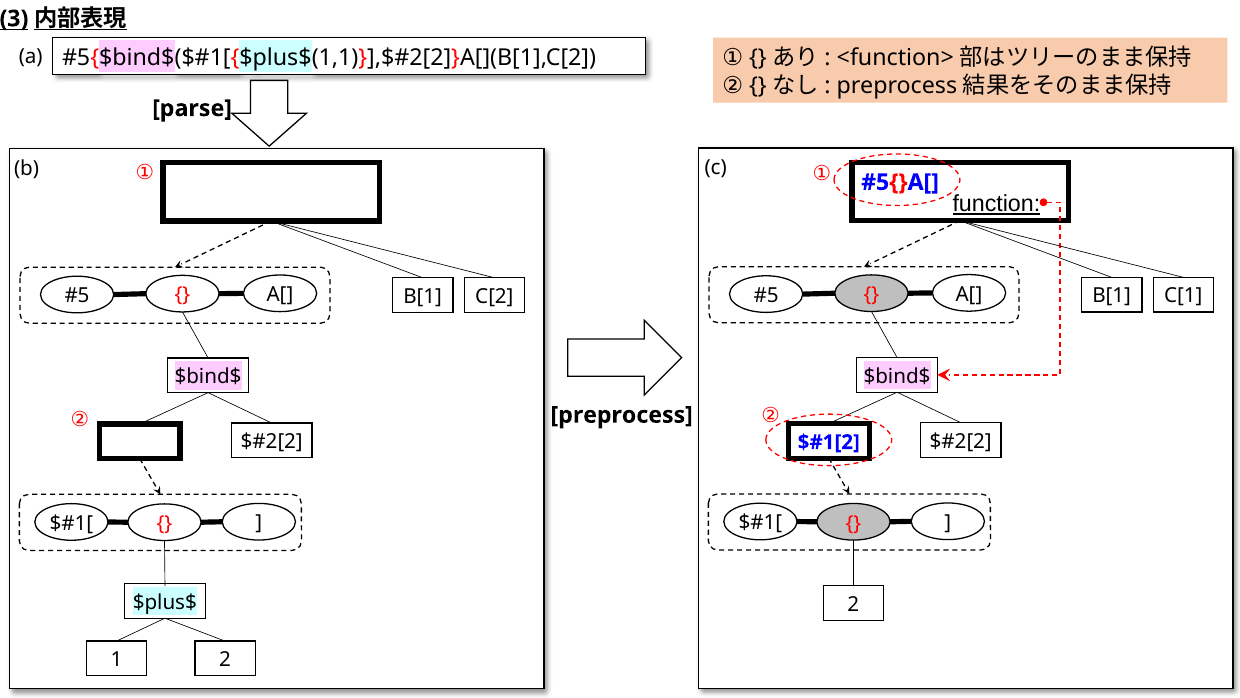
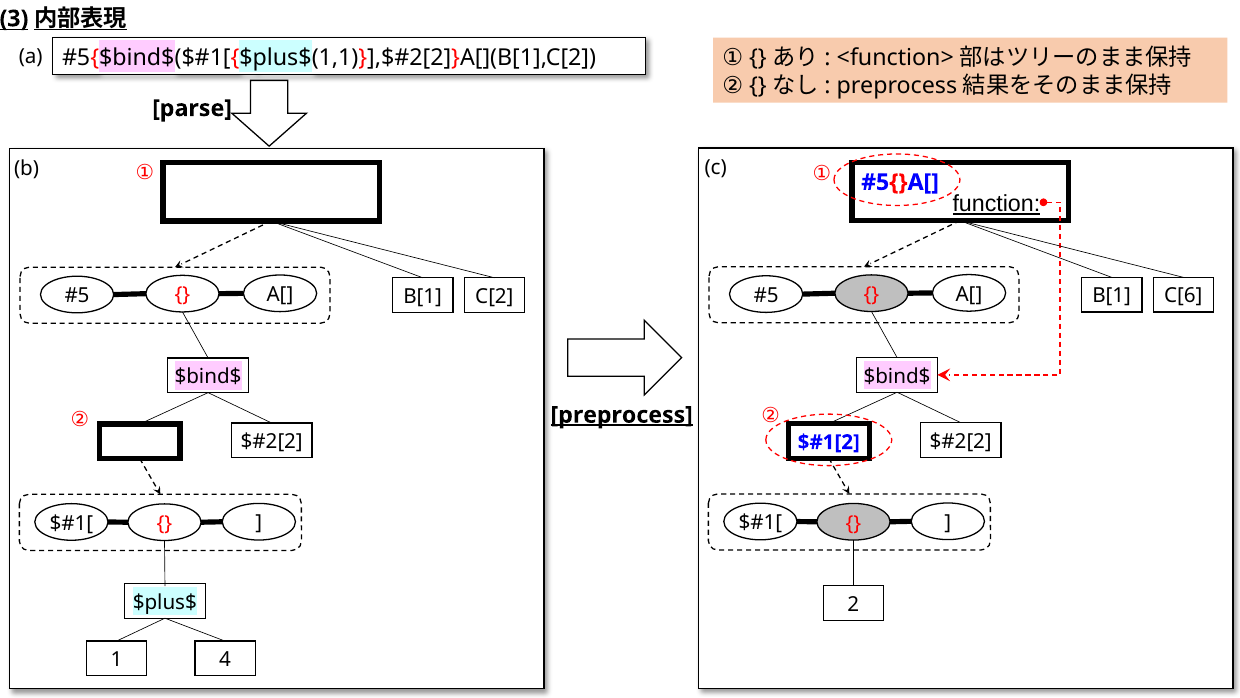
C[1: C[1 -> C[6 (1183, 296)
preprocess underline: none -> present (622, 415)
1 2: 2 -> 4 (225, 659)
